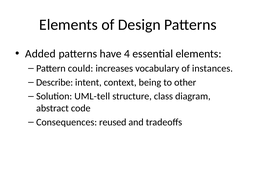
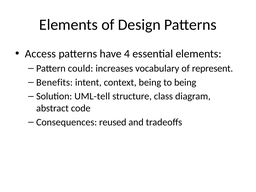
Added: Added -> Access (40, 54)
instances: instances -> represent (212, 68)
Describe: Describe -> Benefits (54, 82)
to other: other -> being (185, 82)
